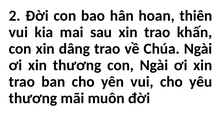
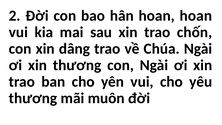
hoan thiên: thiên -> hoan (196, 16)
khấn: khấn -> chốn (195, 32)
